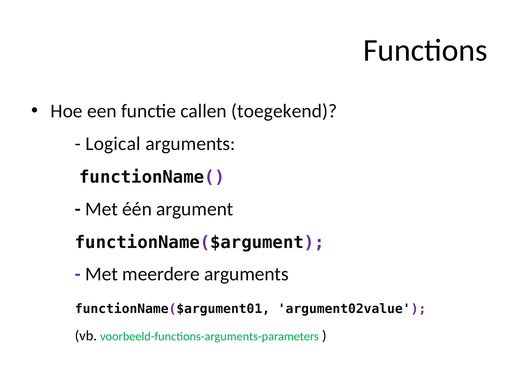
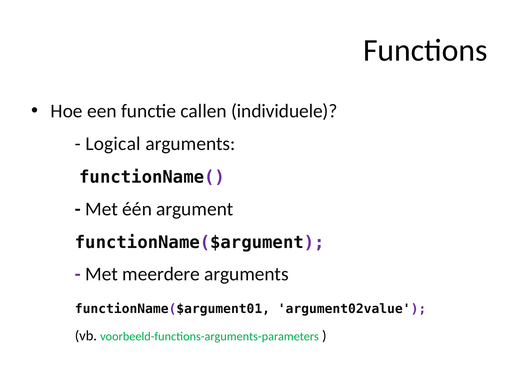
toegekend: toegekend -> individuele (284, 111)
